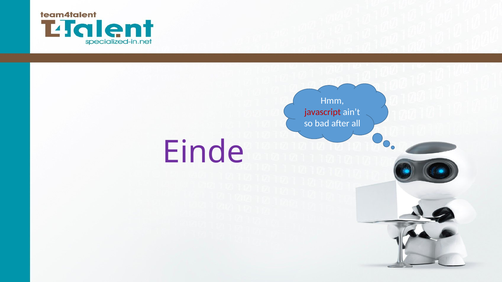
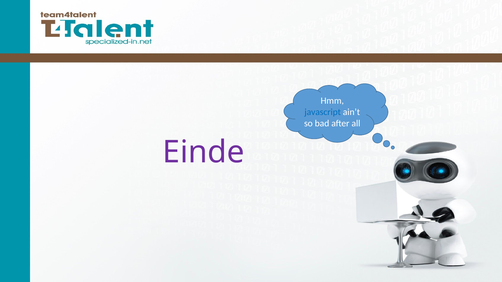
javascript colour: red -> blue (323, 112)
